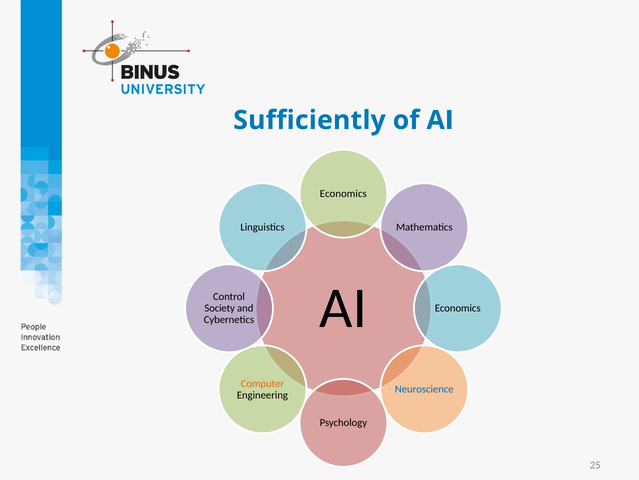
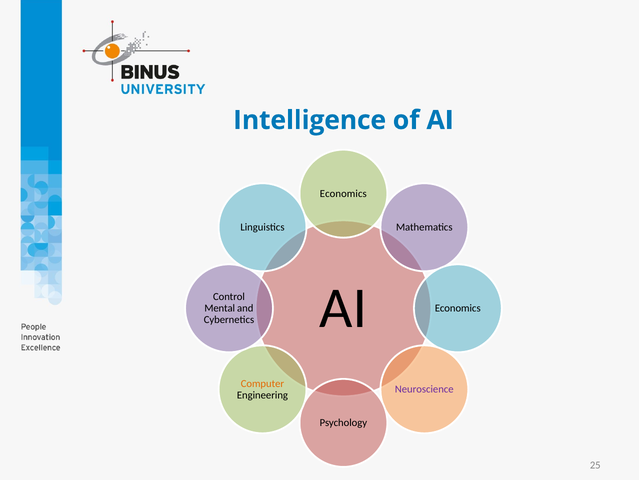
Sufficiently: Sufficiently -> Intelligence (310, 120)
Society: Society -> Mental (220, 308)
Neuroscience colour: blue -> purple (424, 389)
